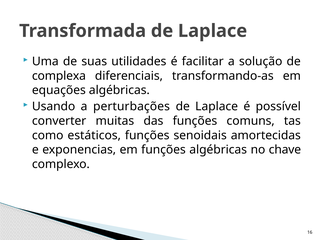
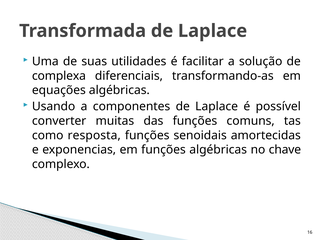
perturbações: perturbações -> componentes (132, 106)
estáticos: estáticos -> resposta (94, 135)
